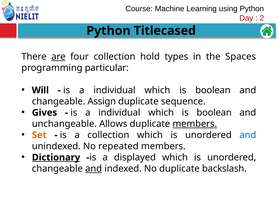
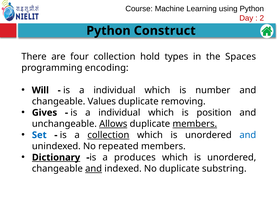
Titlecased: Titlecased -> Construct (165, 31)
are underline: present -> none (58, 57)
particular: particular -> encoding (107, 68)
boolean: boolean -> number (213, 90)
Assign: Assign -> Values (102, 101)
sequence: sequence -> removing (183, 101)
boolean: boolean -> position (214, 113)
Allows underline: none -> present (113, 124)
Set colour: orange -> blue (39, 135)
collection underline: none -> present (108, 135)
displayed: displayed -> produces (135, 157)
backslash: backslash -> substring (224, 169)
